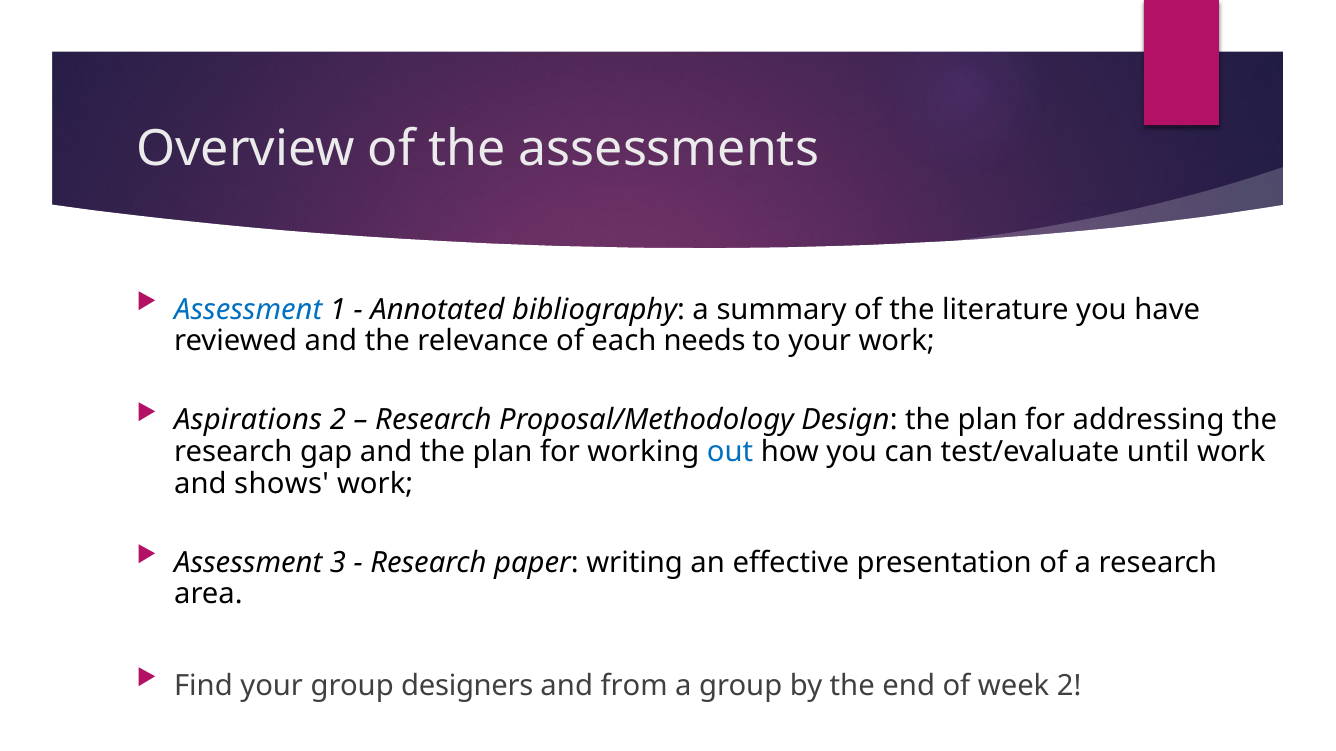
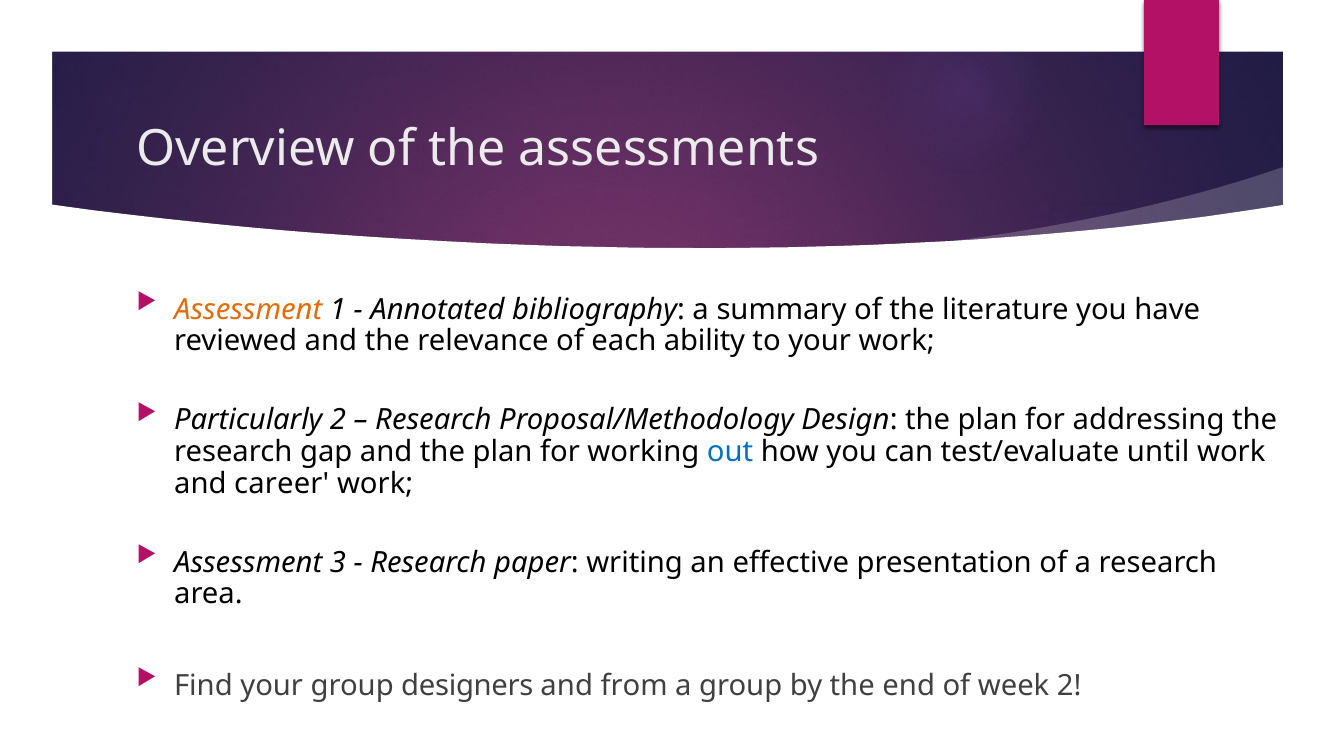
Assessment colour: blue -> orange (248, 310)
needs: needs -> ability (705, 341)
Aspirations: Aspirations -> Particularly (248, 421)
shows: shows -> career (282, 484)
